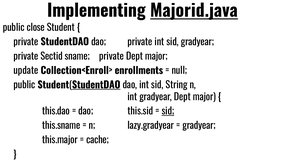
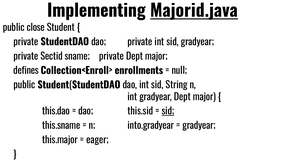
update: update -> defines (26, 71)
StudentDAO underline: present -> none (96, 85)
lazy.gradyear: lazy.gradyear -> into.gradyear (151, 126)
cache: cache -> eager (97, 140)
